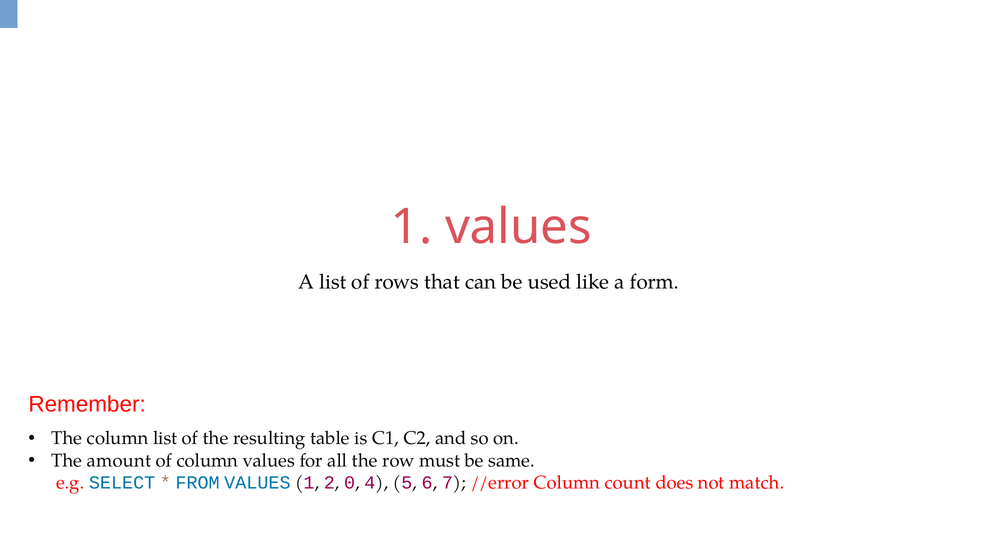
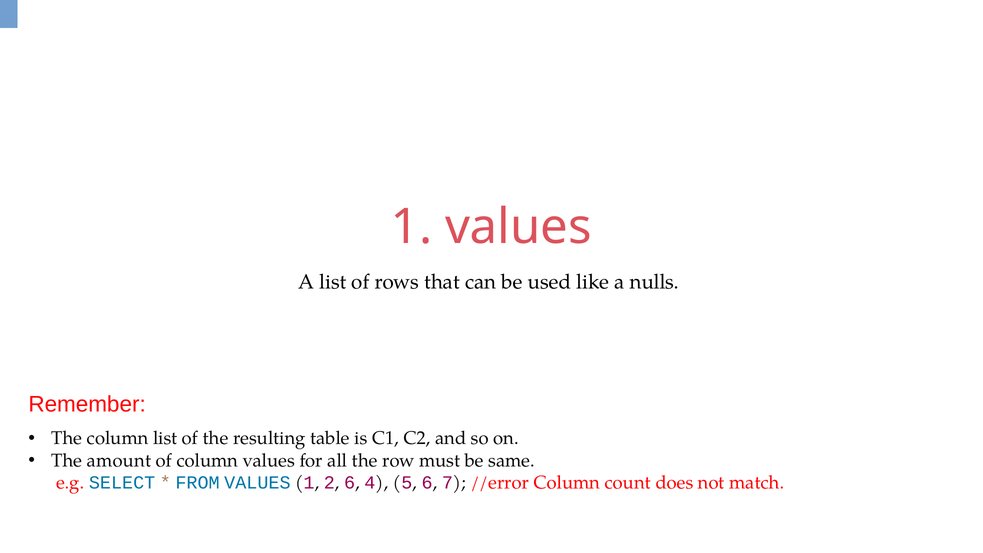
form: form -> nulls (654, 282)
0: 0 -> 6 (350, 483)
